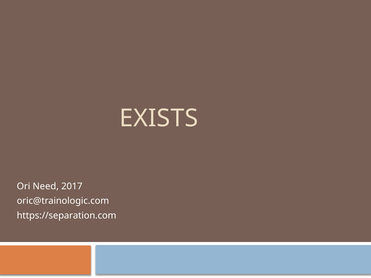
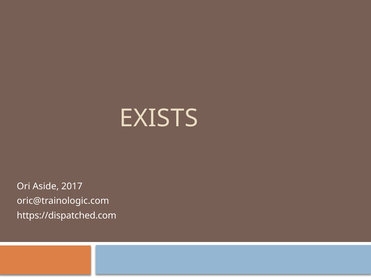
Need: Need -> Aside (46, 186)
https://separation.com: https://separation.com -> https://dispatched.com (67, 216)
